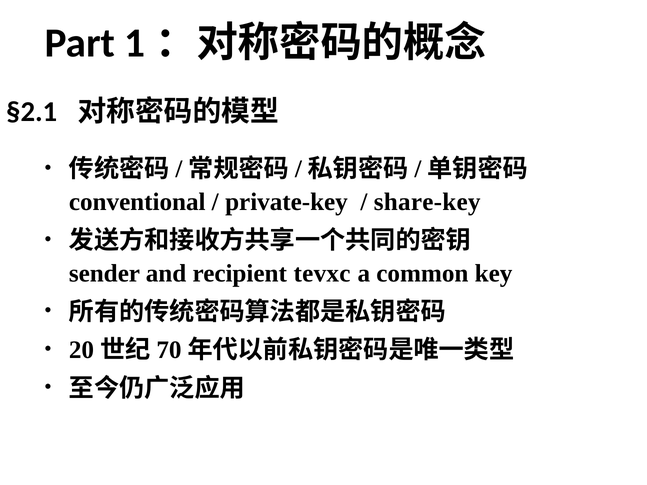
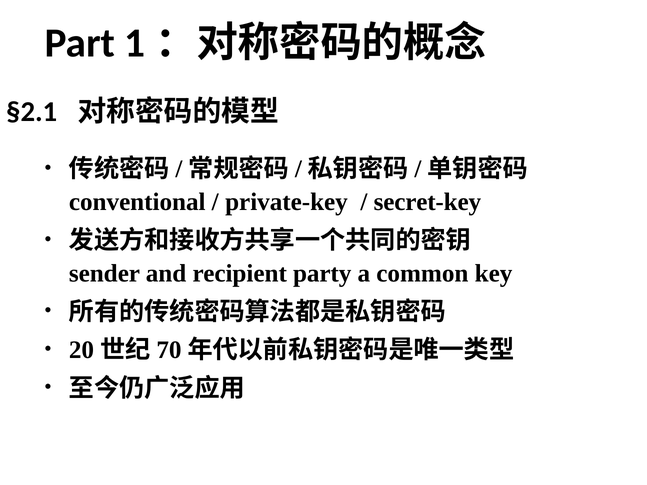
share-key: share-key -> secret-key (427, 202)
tevxc: tevxc -> party (322, 274)
